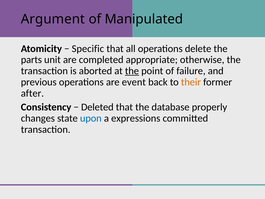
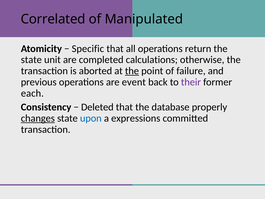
Argument: Argument -> Correlated (53, 19)
delete: delete -> return (198, 49)
parts: parts -> state (31, 60)
appropriate: appropriate -> calculations (152, 60)
their colour: orange -> purple (191, 82)
after: after -> each (32, 93)
changes underline: none -> present (38, 118)
